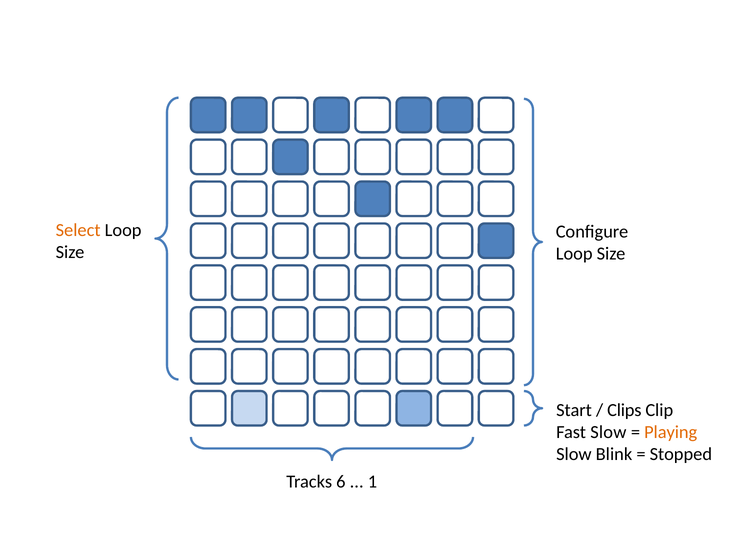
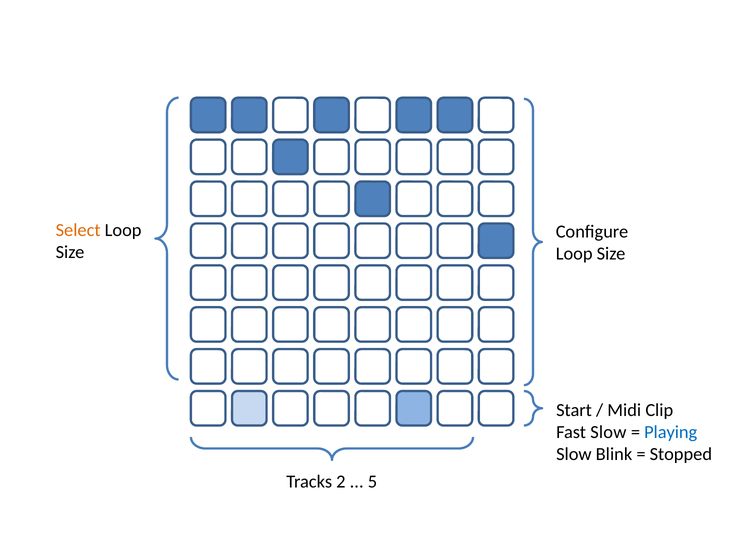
Clips: Clips -> Midi (624, 410)
Playing colour: orange -> blue (671, 433)
6: 6 -> 2 (341, 482)
1: 1 -> 5 (372, 482)
